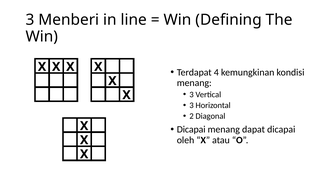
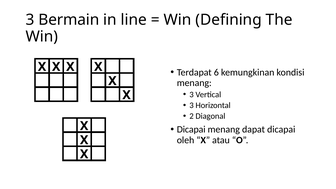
Menberi: Menberi -> Bermain (69, 20)
4: 4 -> 6 (216, 72)
